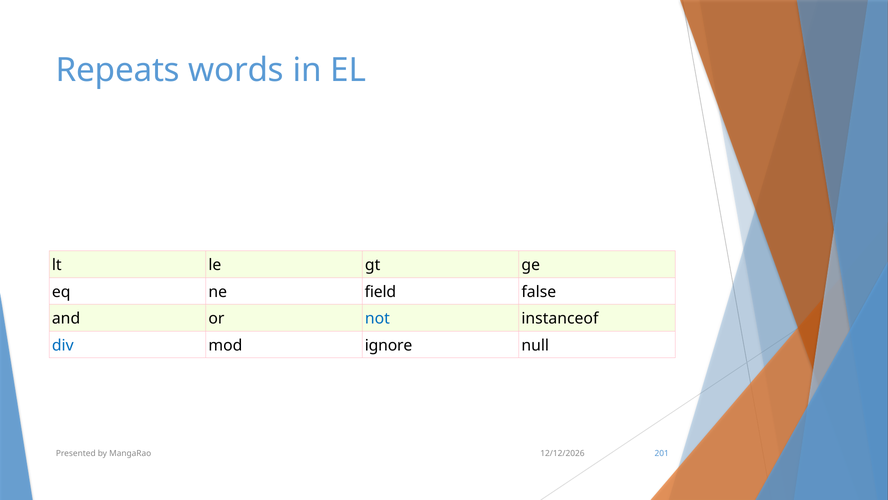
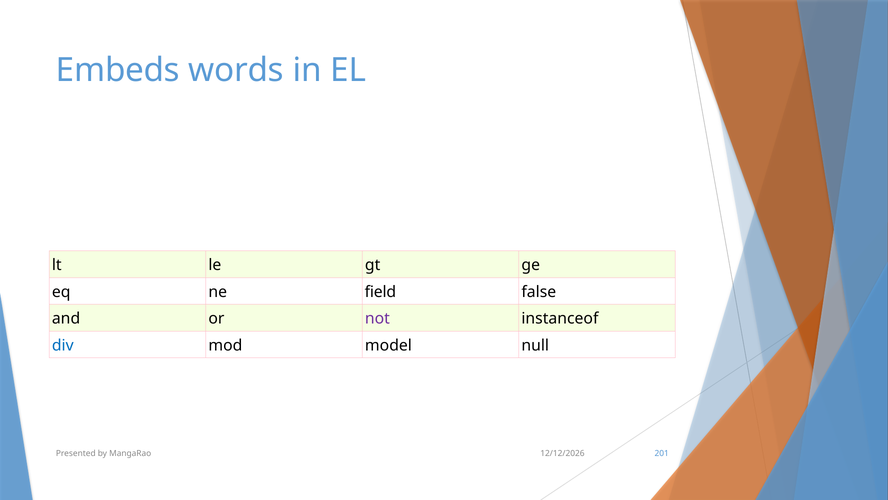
Repeats: Repeats -> Embeds (118, 70)
not colour: blue -> purple (377, 318)
ignore: ignore -> model (388, 345)
